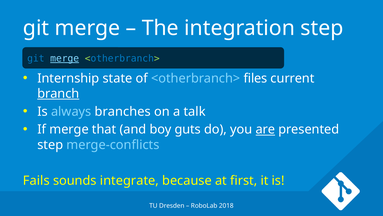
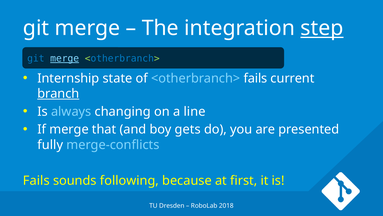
step underline: none -> present (322, 28)
<otherbranch> files: files -> fails (255, 78)
branches: branches -> changing (123, 111)
talk: talk -> line (195, 111)
guts: guts -> gets (188, 129)
are underline: present -> none (265, 129)
step: step -> fully (50, 145)
integrate: integrate -> following (129, 180)
